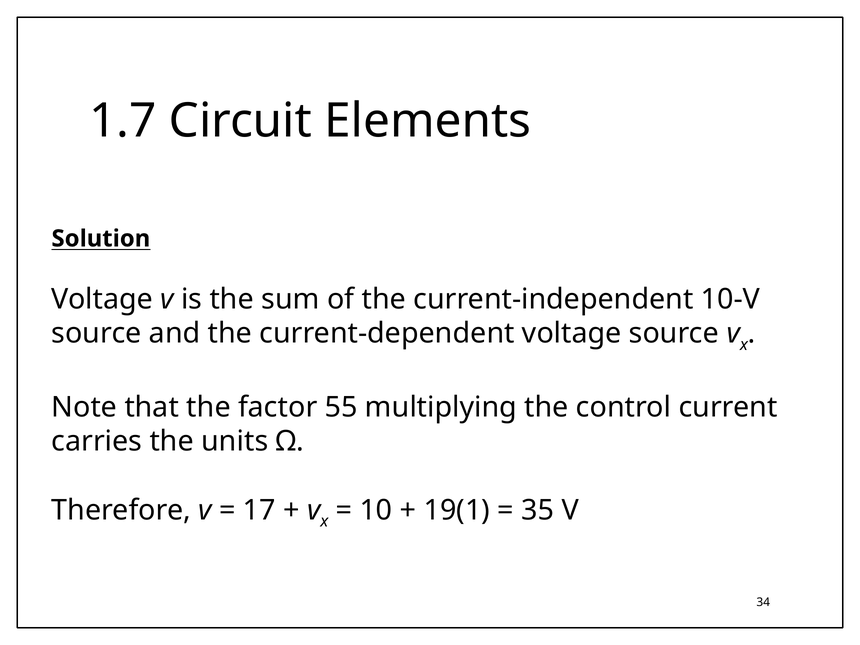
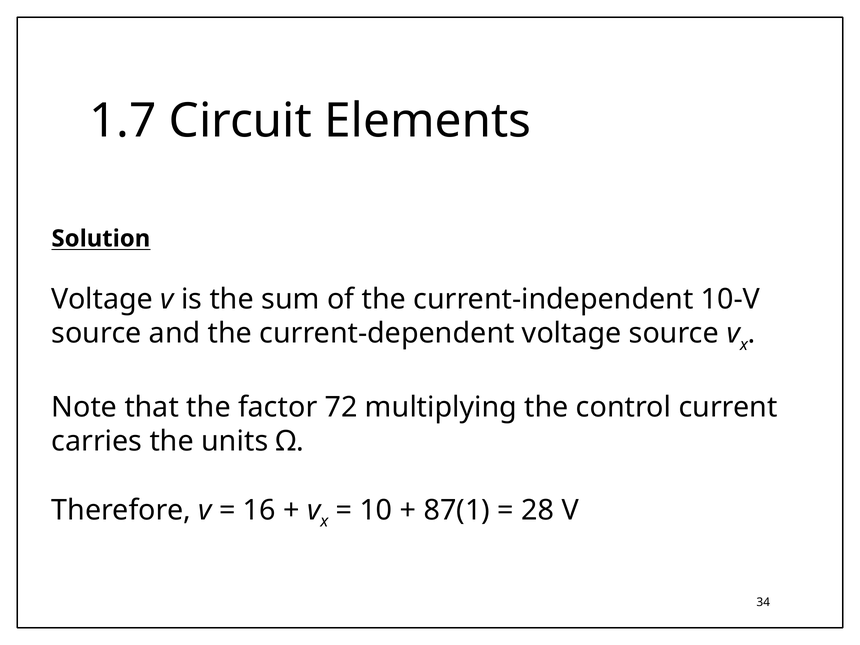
55: 55 -> 72 (341, 407)
17: 17 -> 16 (259, 510)
19(1: 19(1 -> 87(1 (457, 510)
35: 35 -> 28 (538, 510)
